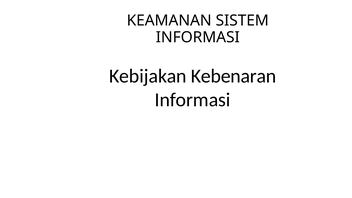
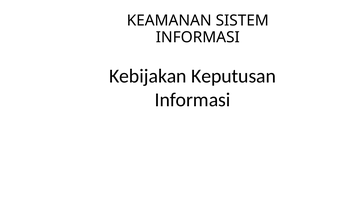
Kebenaran: Kebenaran -> Keputusan (234, 76)
